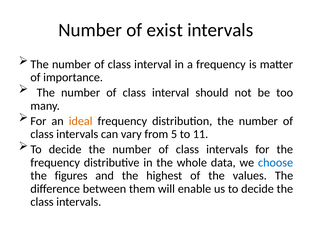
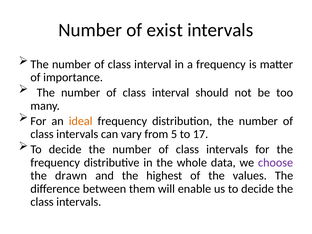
11: 11 -> 17 (201, 134)
choose colour: blue -> purple (276, 163)
figures: figures -> drawn (71, 176)
